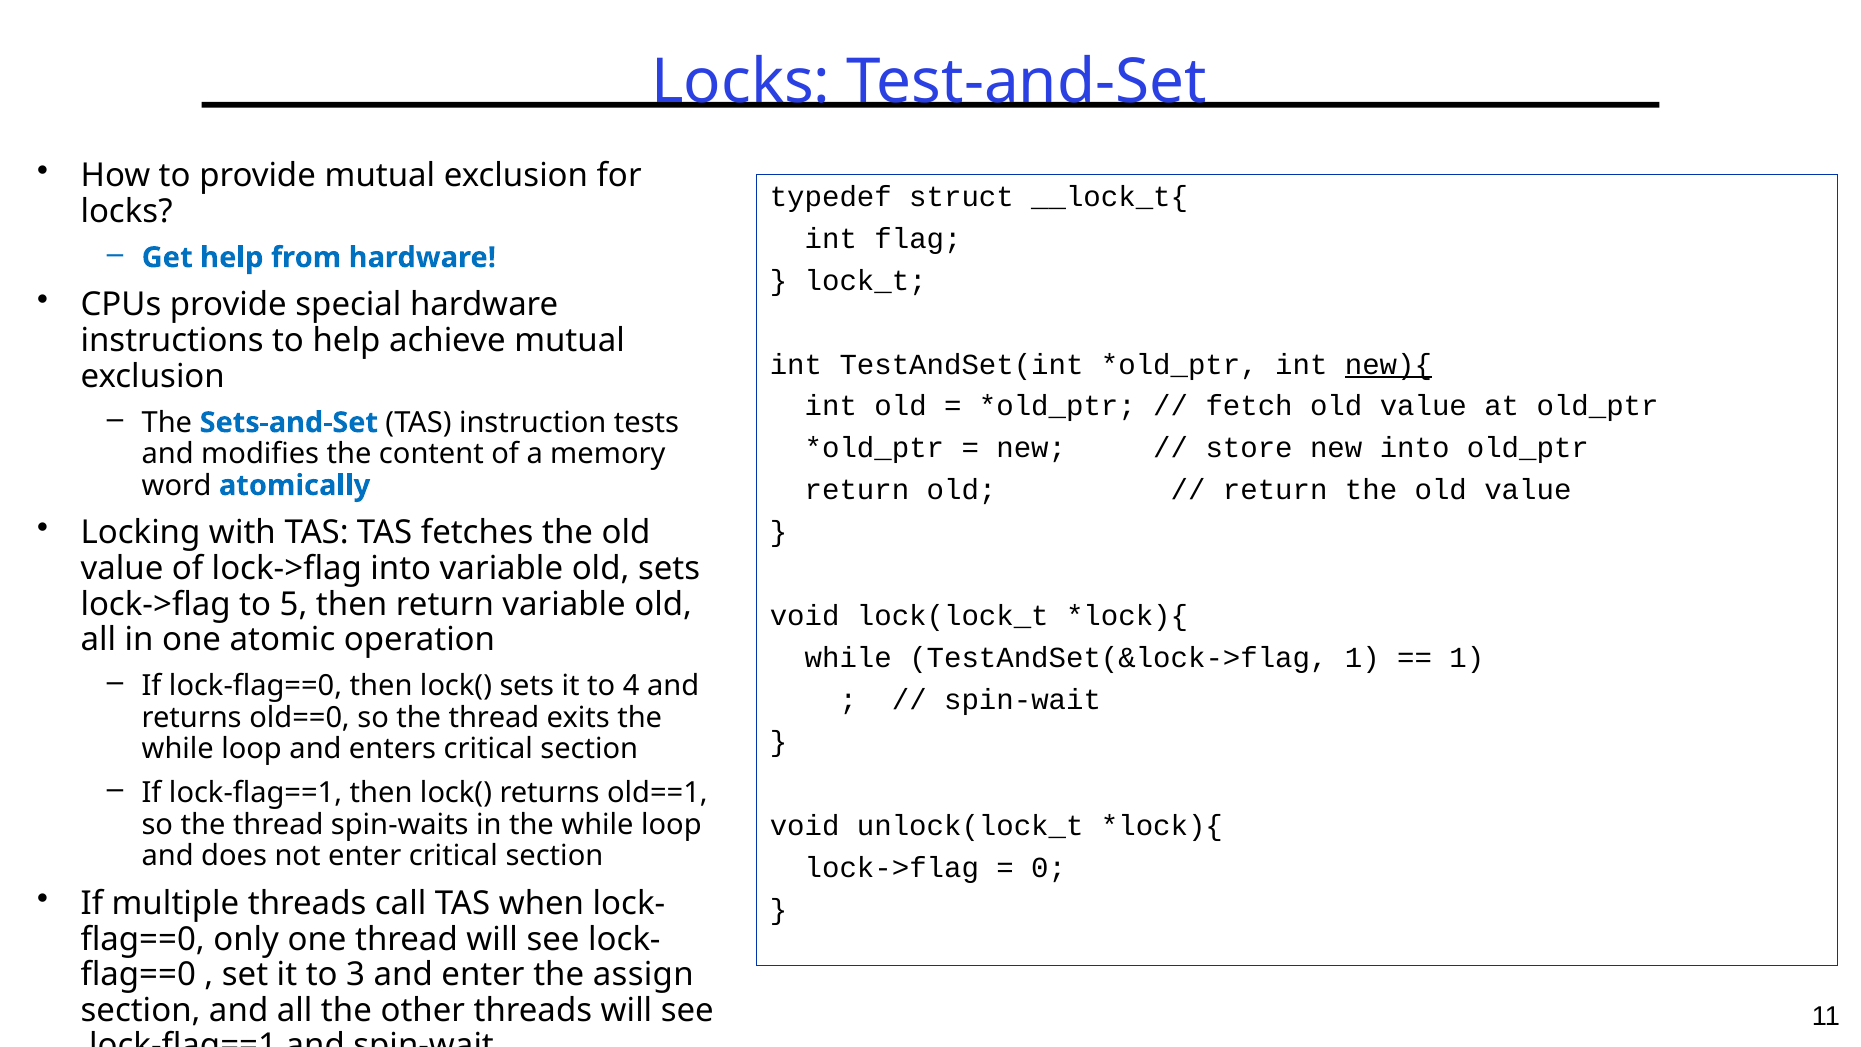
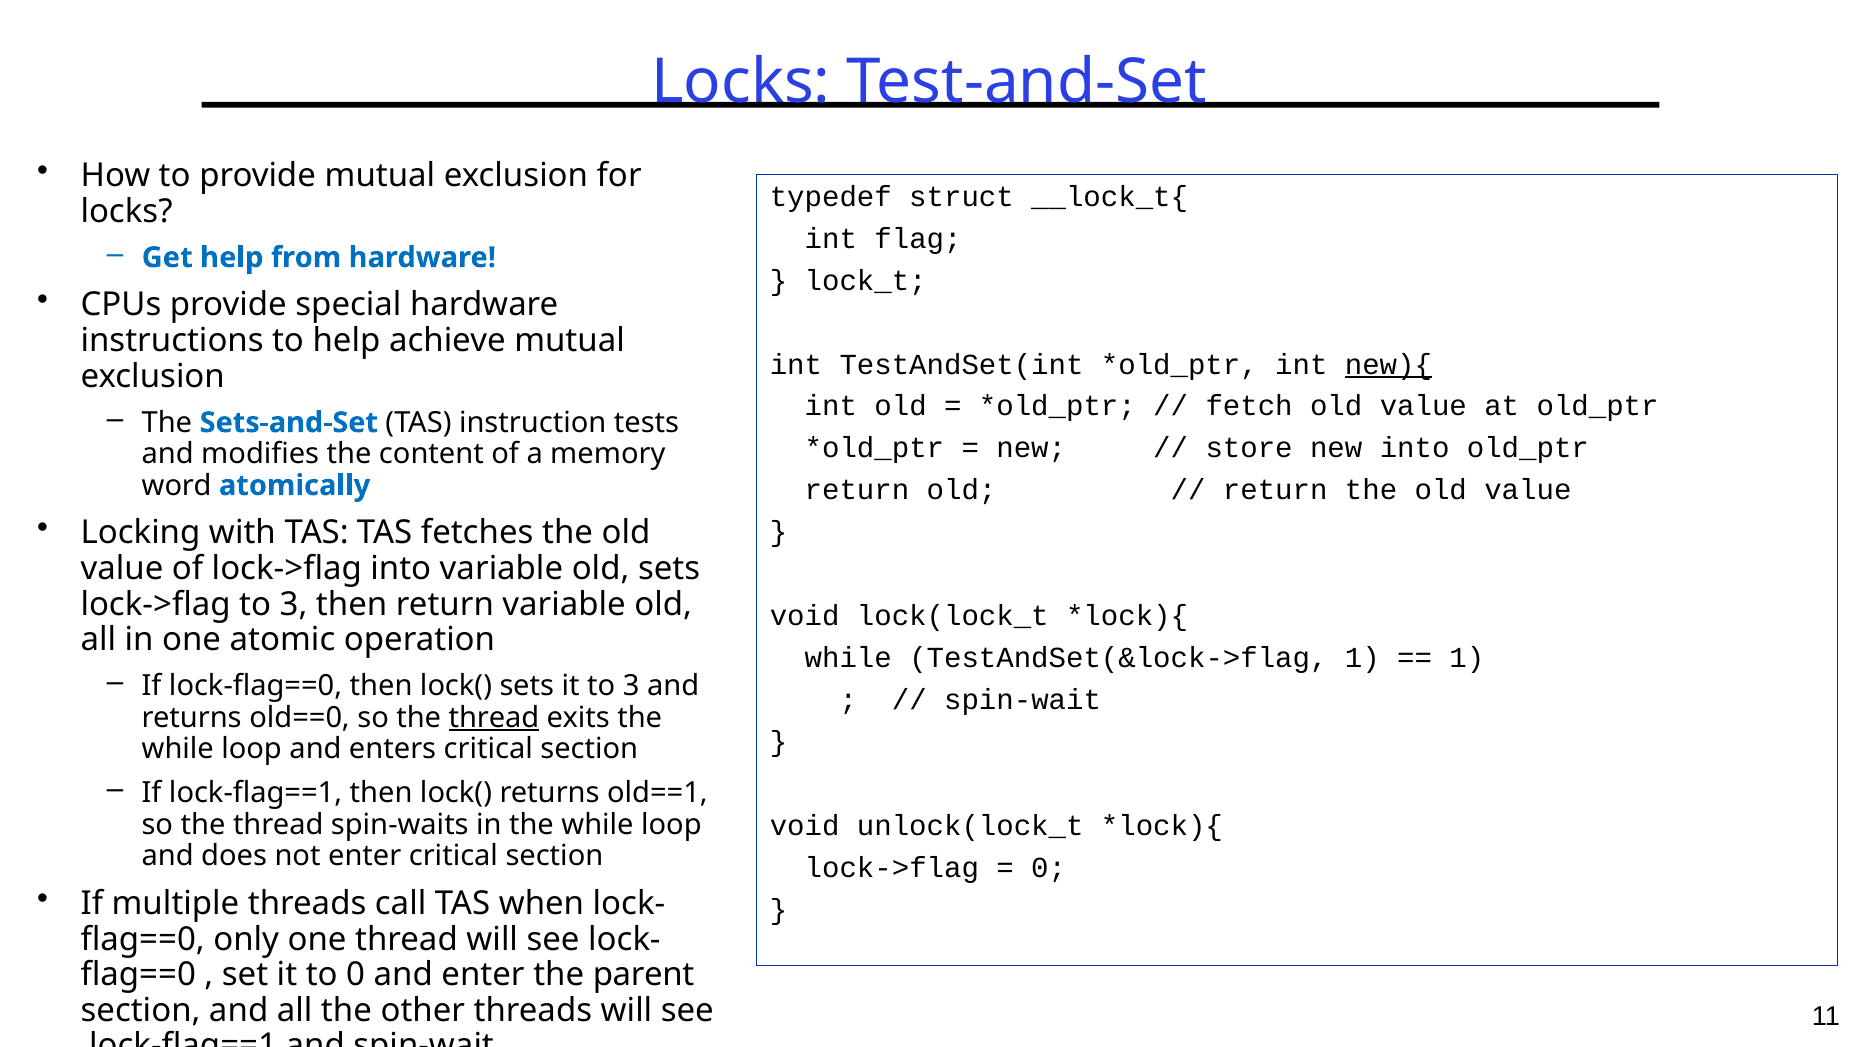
lock->flag to 5: 5 -> 3 (294, 604)
it to 4: 4 -> 3 (631, 686)
thread underline: none -> present (494, 717)
to 3: 3 -> 0 (356, 975)
assign: assign -> parent (644, 975)
